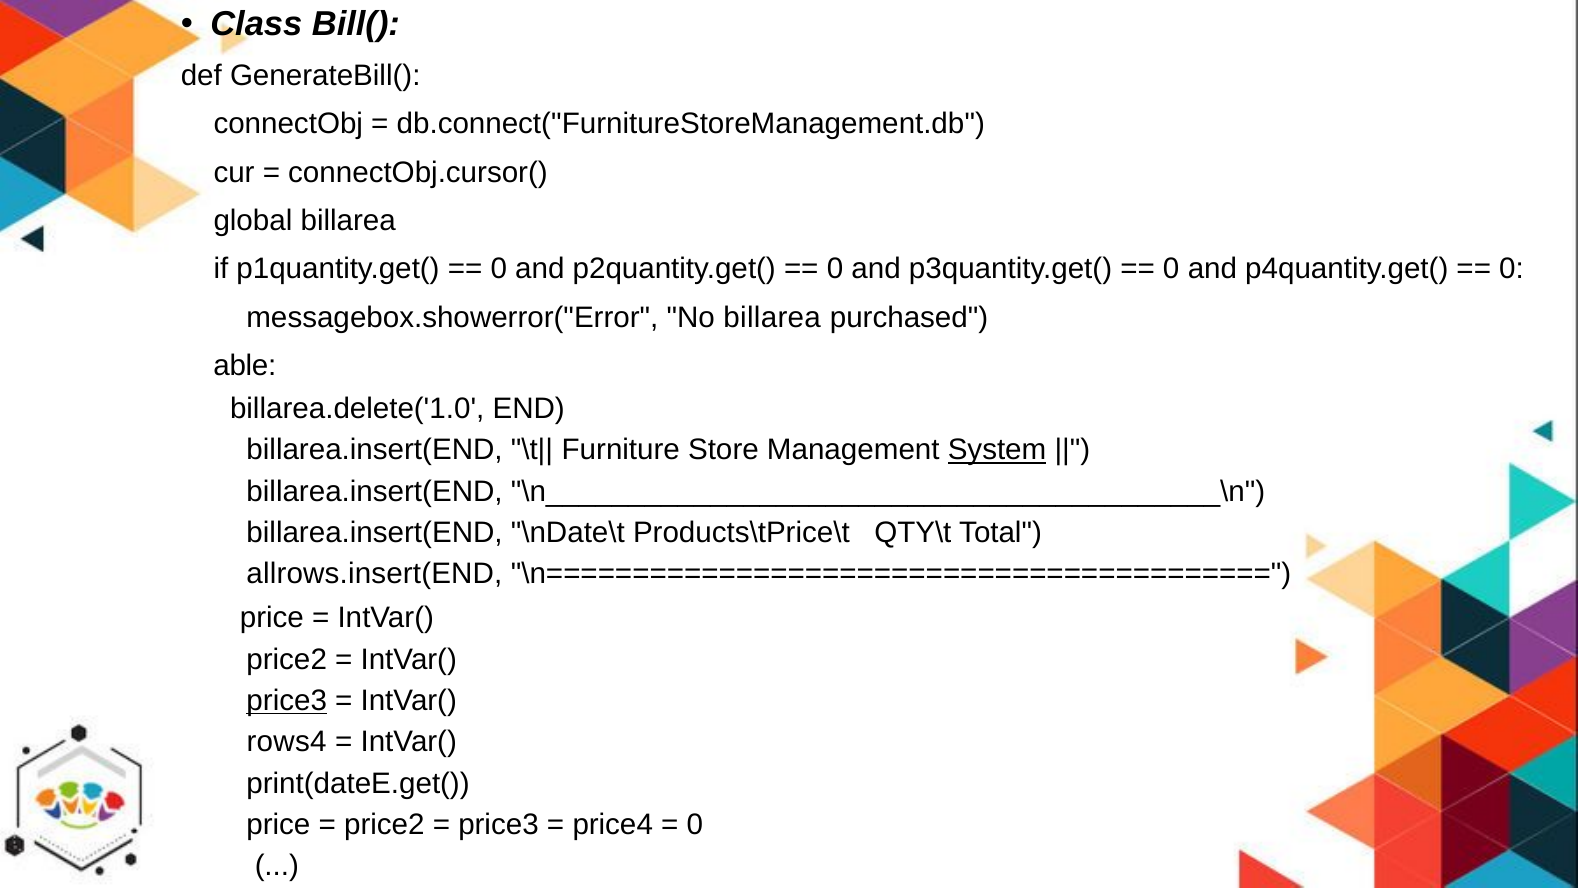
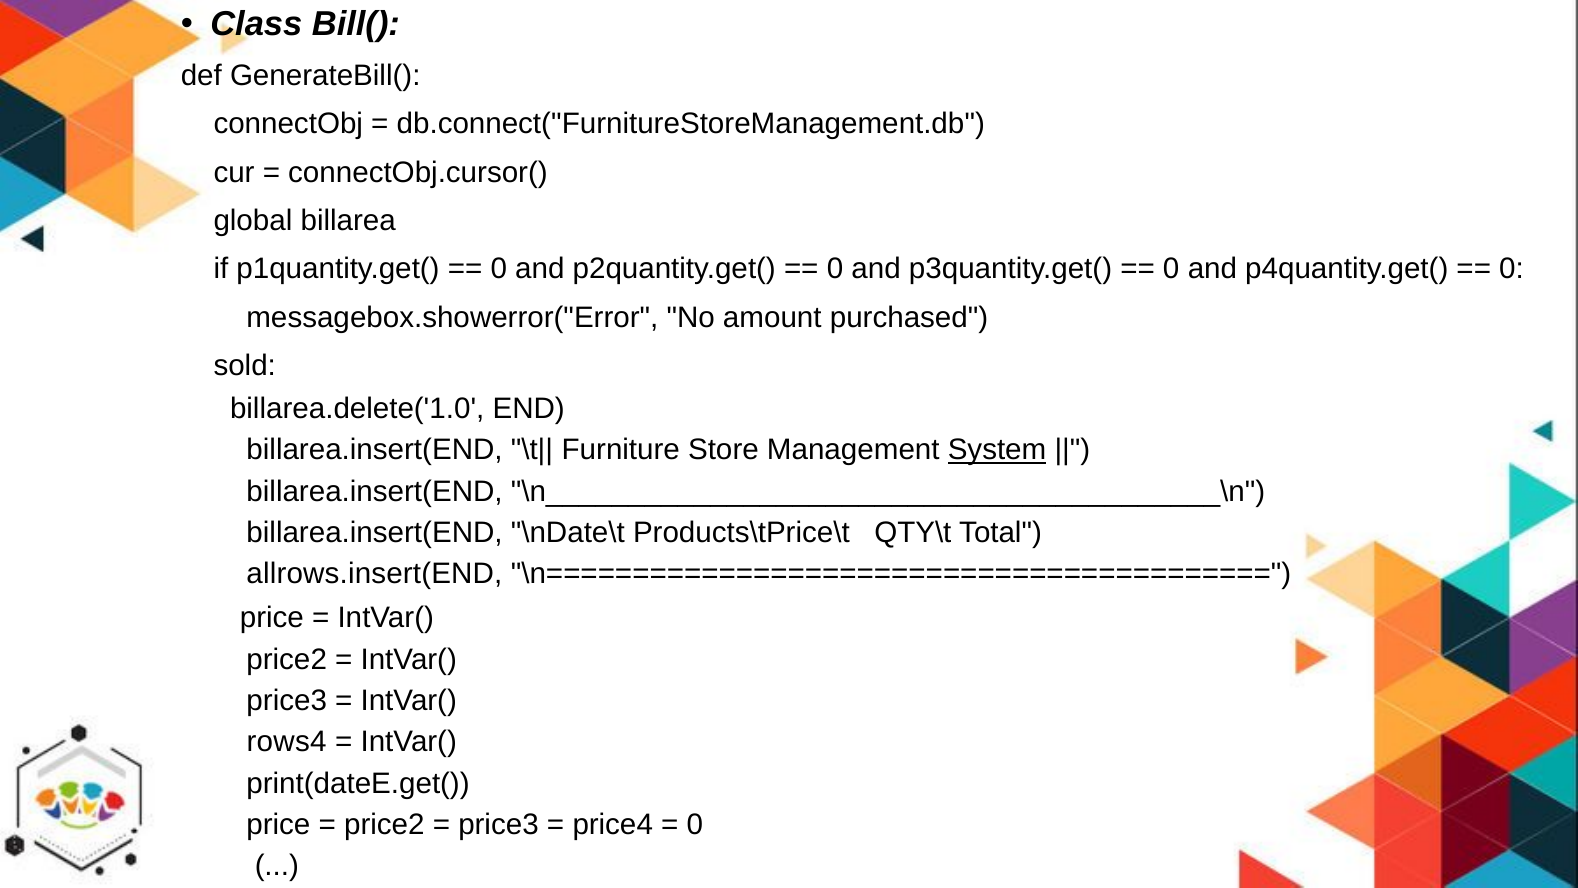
No billarea: billarea -> amount (772, 318)
able: able -> sold (245, 366)
price3 underline: present -> none (287, 701)
